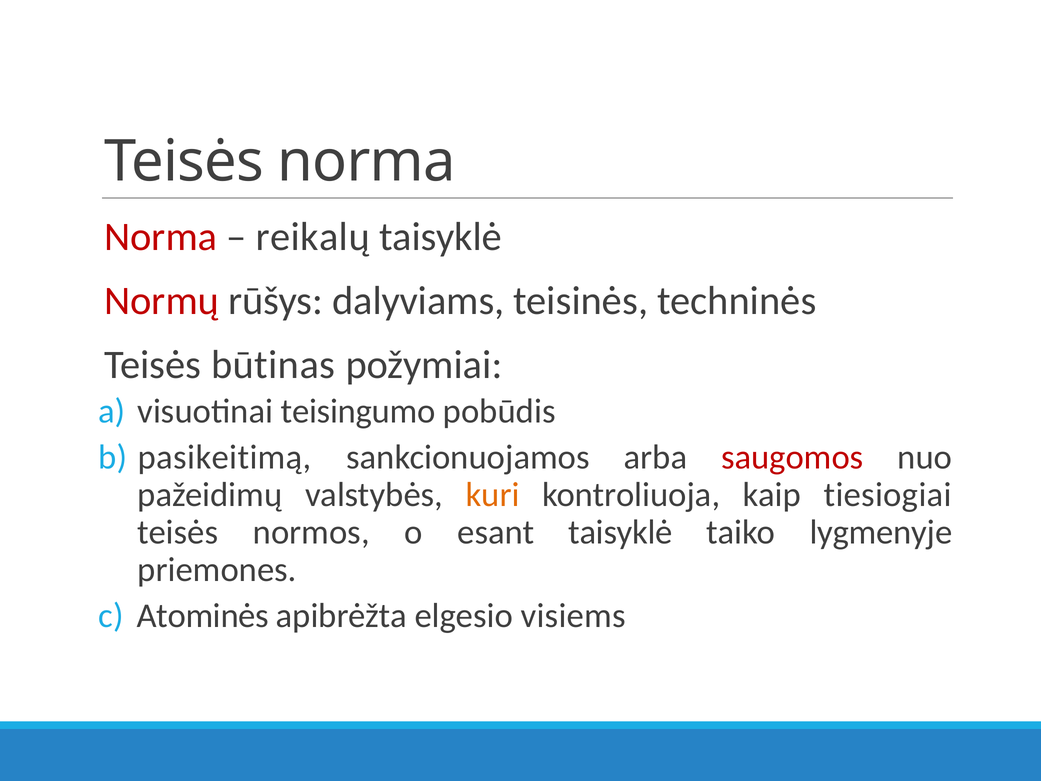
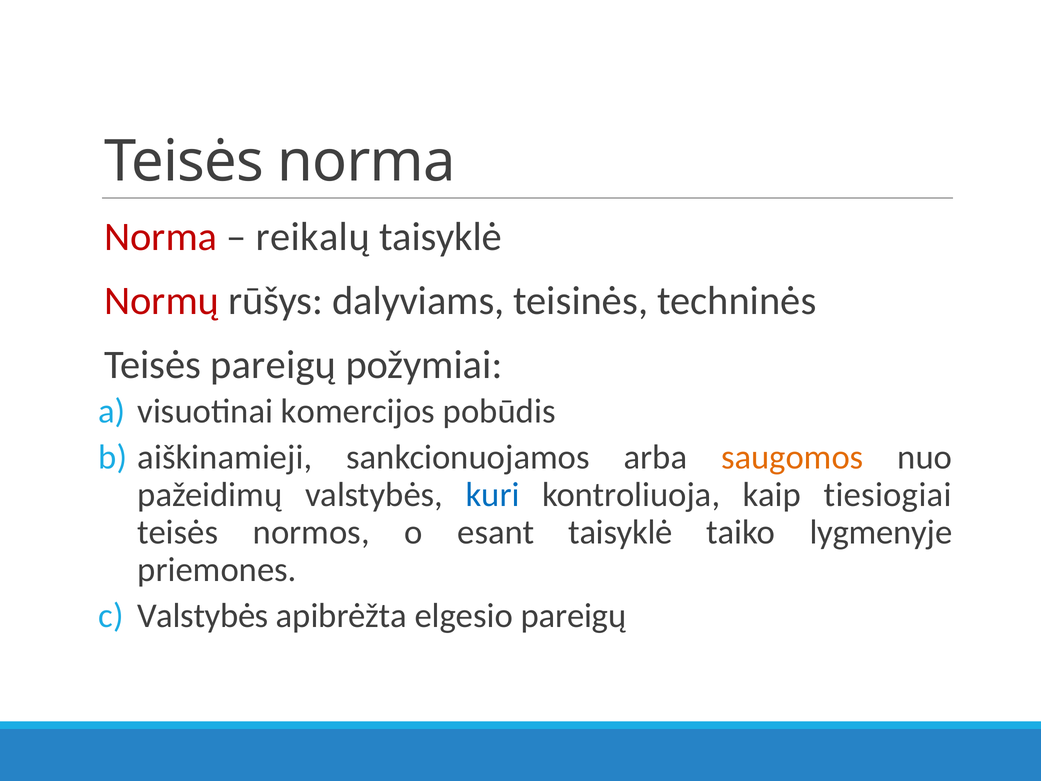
Teisės būtinas: būtinas -> pareigų (273, 365)
teisingumo: teisingumo -> komercijos (358, 411)
pasikeitimą: pasikeitimą -> aiškinamieji (225, 457)
saugomos colour: red -> orange (792, 457)
kuri colour: orange -> blue (493, 495)
Atominės: Atominės -> Valstybės (203, 616)
elgesio visiems: visiems -> pareigų (573, 616)
